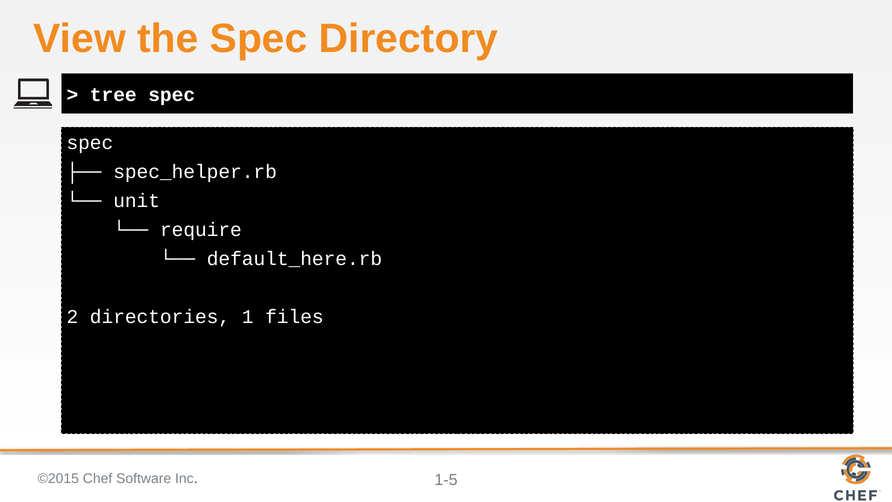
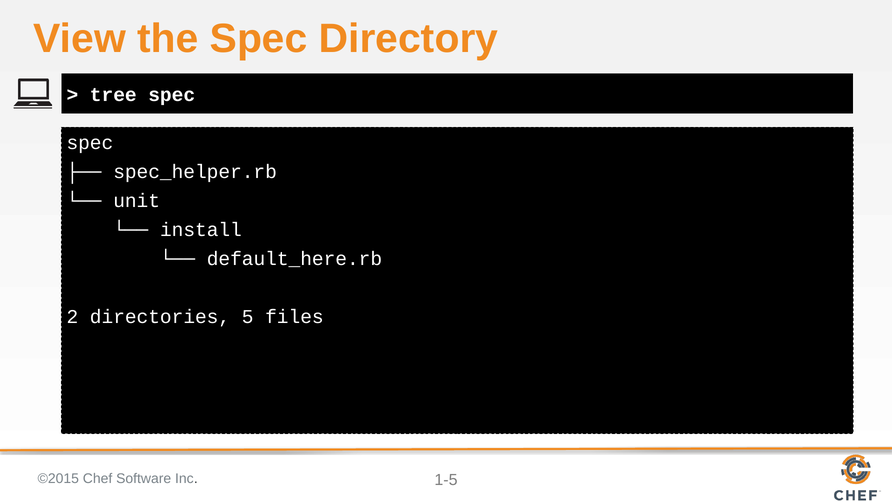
require: require -> install (201, 230)
1: 1 -> 5 (248, 317)
